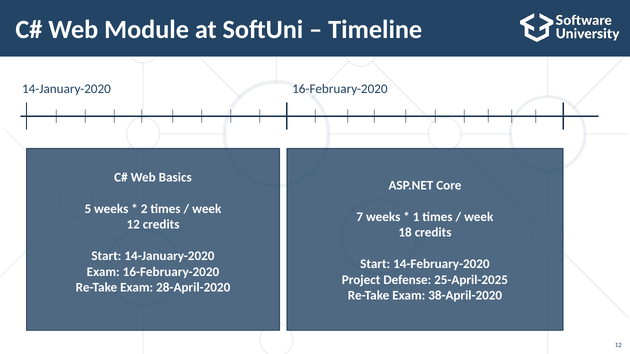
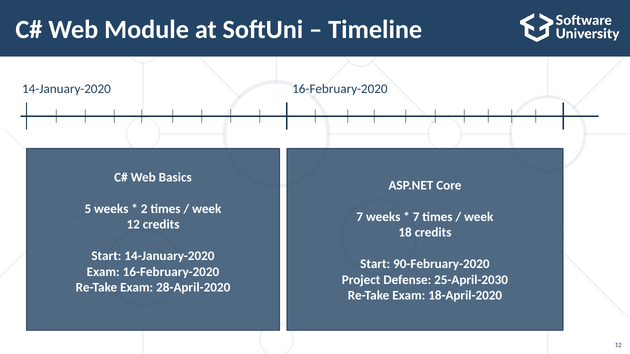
1: 1 -> 7 (416, 217)
14-February-2020: 14-February-2020 -> 90-February-2020 (441, 264)
25-April-2025: 25-April-2025 -> 25-April-2030 (471, 280)
38-April-2020: 38-April-2020 -> 18-April-2020 (465, 296)
